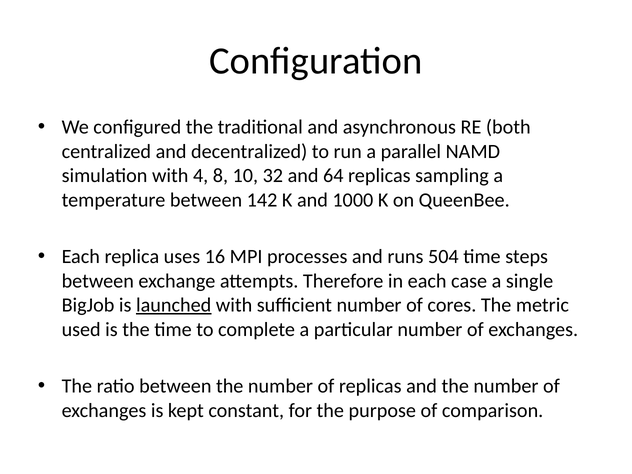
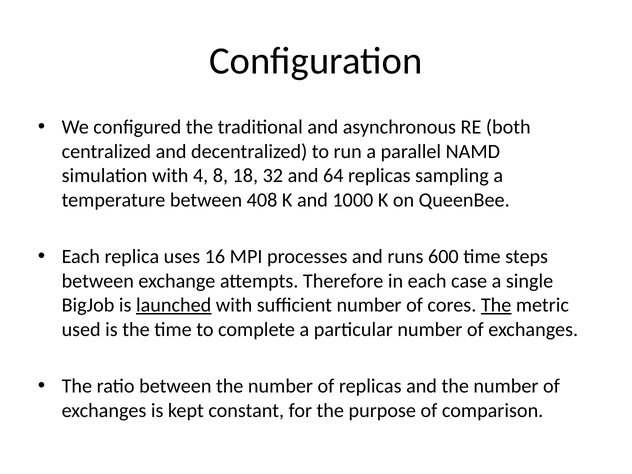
10: 10 -> 18 (245, 176)
142: 142 -> 408 (262, 200)
504: 504 -> 600 (443, 257)
The underline: none -> present (496, 305)
